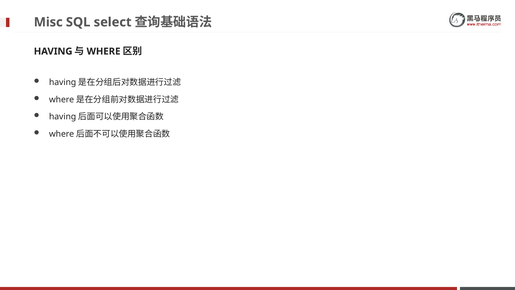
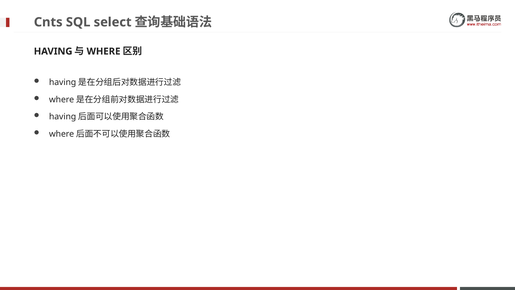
Misc: Misc -> Cnts (48, 22)
